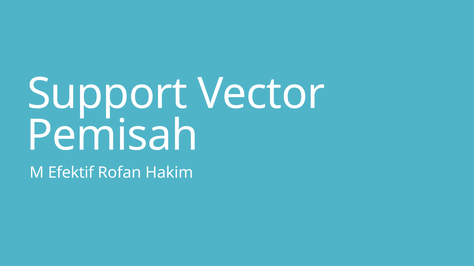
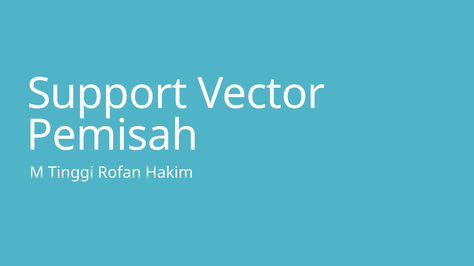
Efektif: Efektif -> Tinggi (71, 173)
